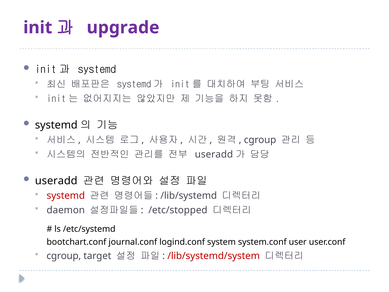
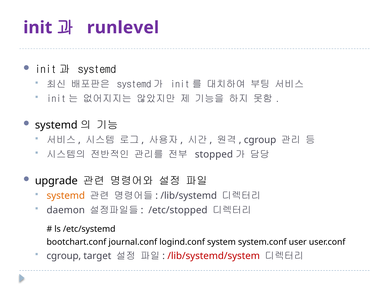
upgrade: upgrade -> runlevel (123, 28)
useradd: useradd -> stopped (214, 154)
useradd: useradd -> upgrade (56, 181)
systemd colour: red -> orange (66, 196)
